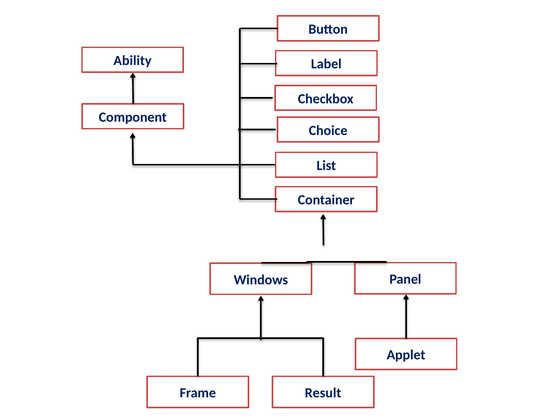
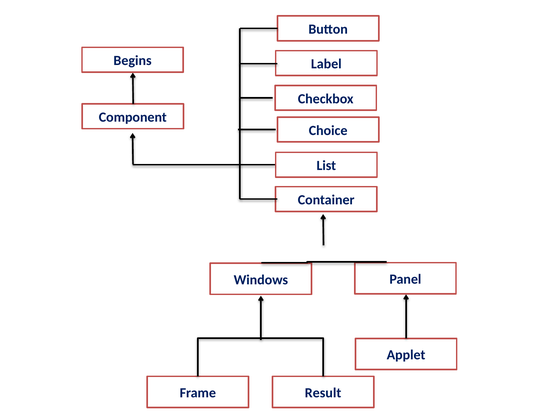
Ability: Ability -> Begins (133, 61)
